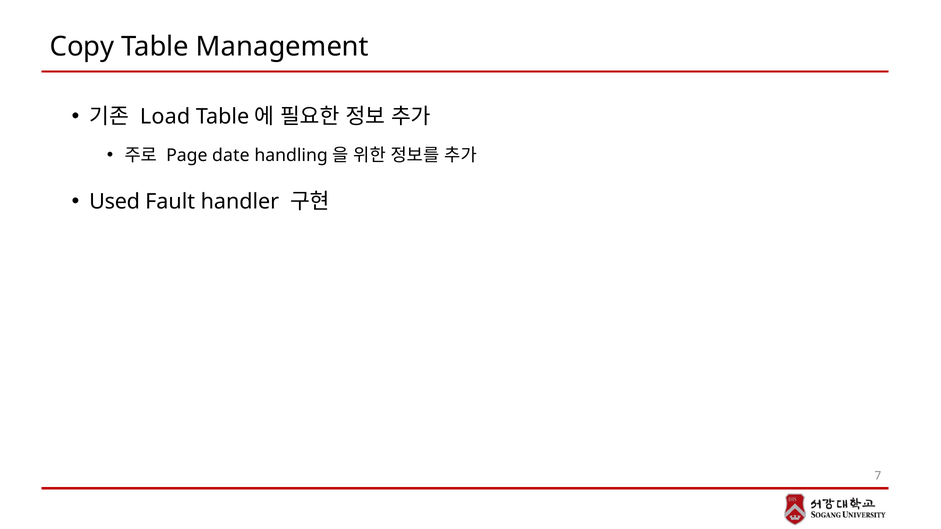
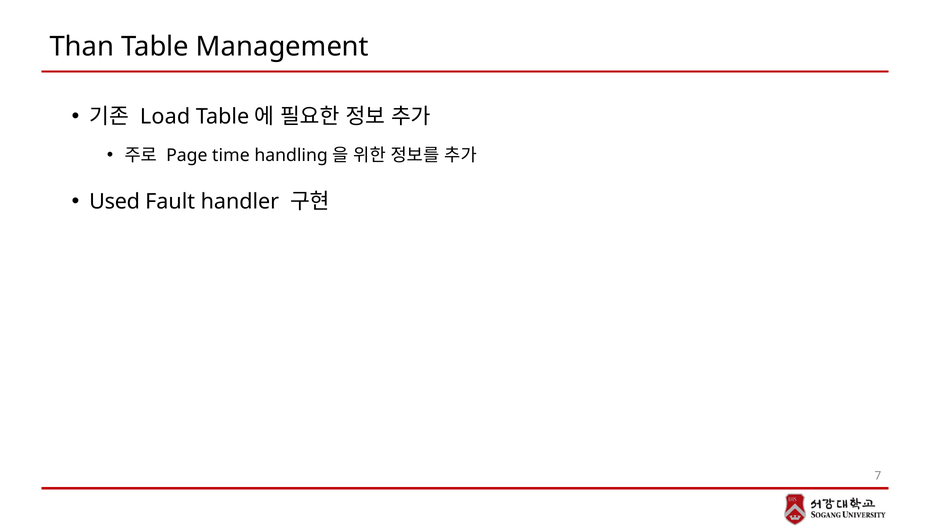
Copy: Copy -> Than (82, 47)
date: date -> time (231, 155)
